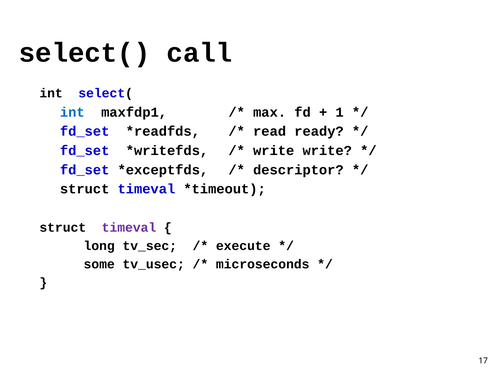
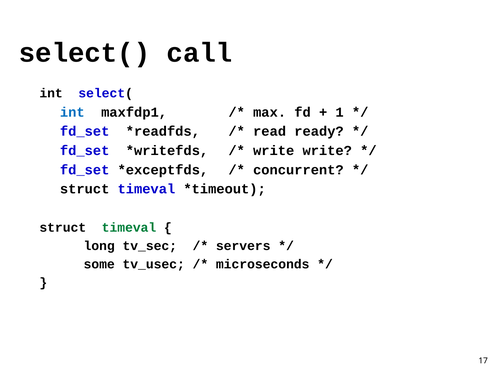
descriptor: descriptor -> concurrent (298, 170)
timeval colour: purple -> green (129, 227)
execute: execute -> servers (243, 246)
